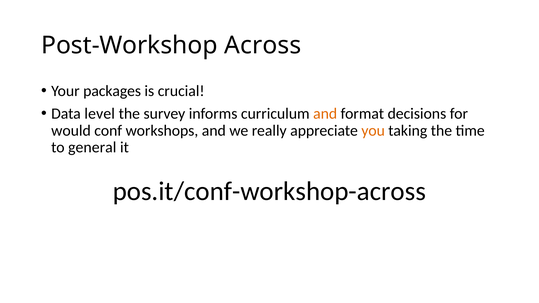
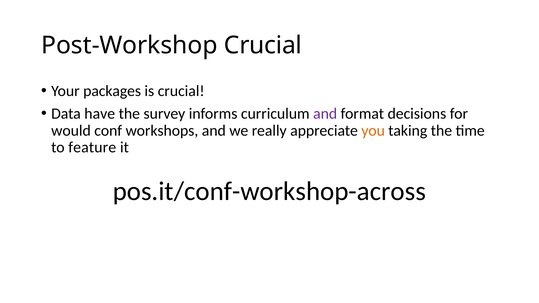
Post-Workshop Across: Across -> Crucial (263, 45)
level: level -> have (100, 114)
and colour: orange -> purple (325, 114)
general: general -> feature (92, 148)
